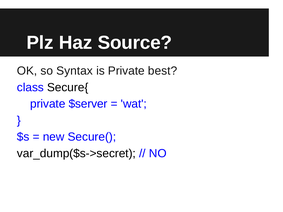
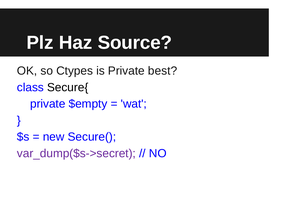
Syntax: Syntax -> Ctypes (75, 71)
$server: $server -> $empty (88, 104)
var_dump($s->secret colour: black -> purple (76, 154)
